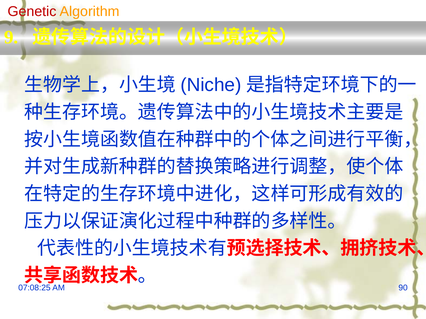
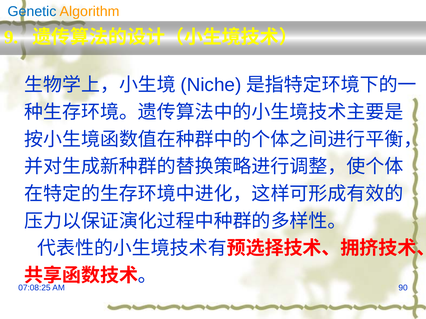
Genetic colour: red -> blue (32, 12)
